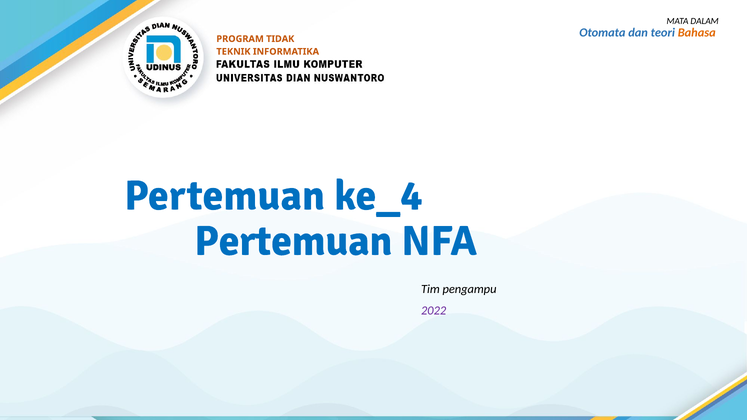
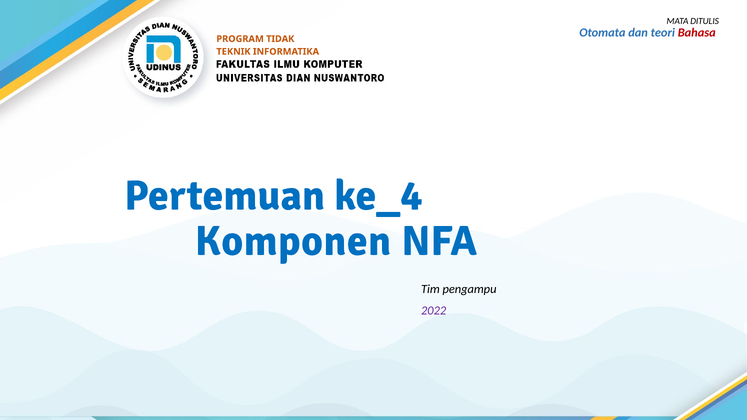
DALAM: DALAM -> DITULIS (705, 21)
Bahasa colour: orange -> red (697, 33)
Pertemuan: Pertemuan -> Komponen (293, 241)
